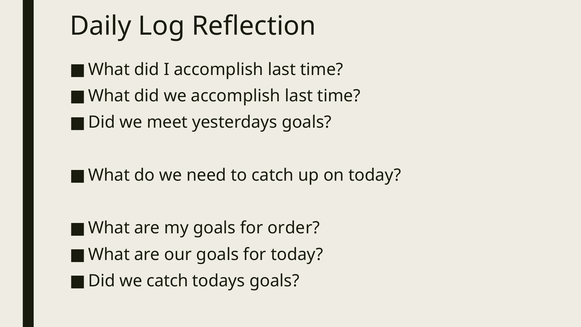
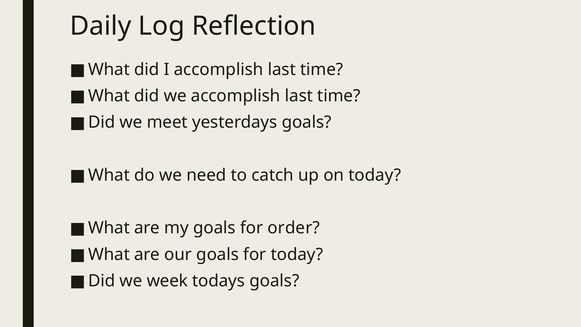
we catch: catch -> week (167, 281)
